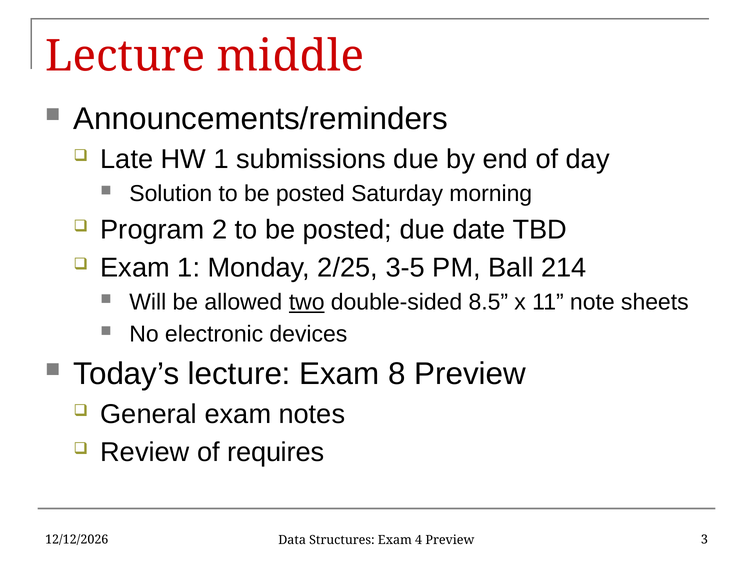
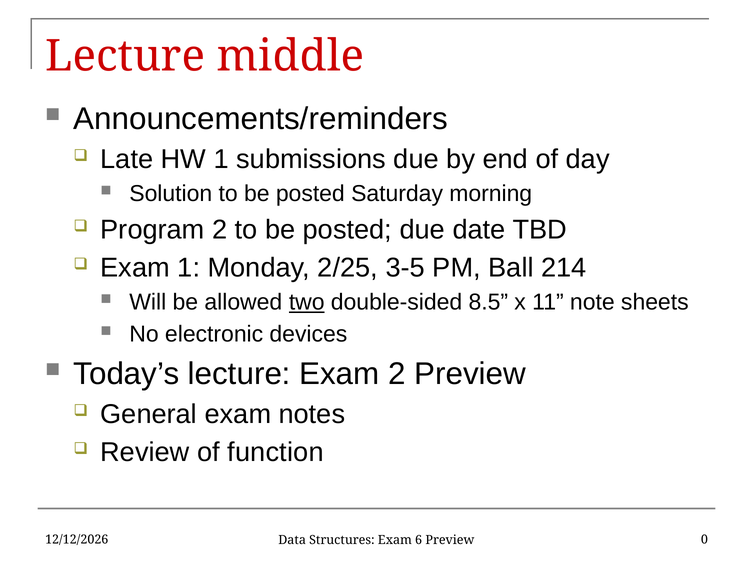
Exam 8: 8 -> 2 (397, 374)
requires: requires -> function (276, 452)
3: 3 -> 0 (704, 539)
4: 4 -> 6 (419, 540)
